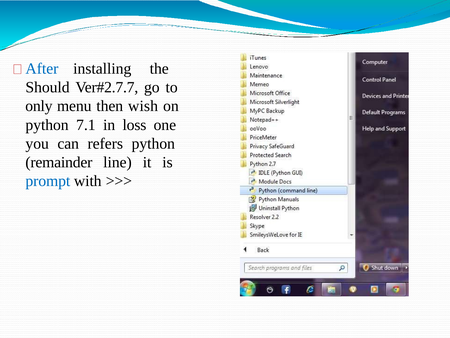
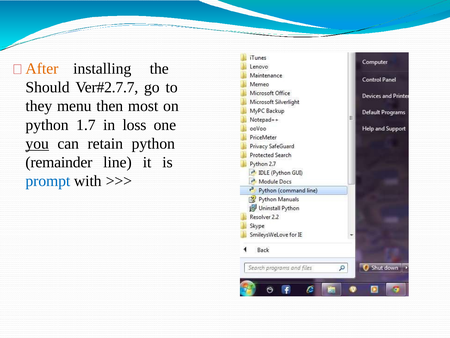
After colour: blue -> orange (42, 68)
only: only -> they (39, 106)
wish: wish -> most (143, 106)
7.1: 7.1 -> 1.7 (86, 125)
you underline: none -> present (37, 143)
refers: refers -> retain (105, 143)
